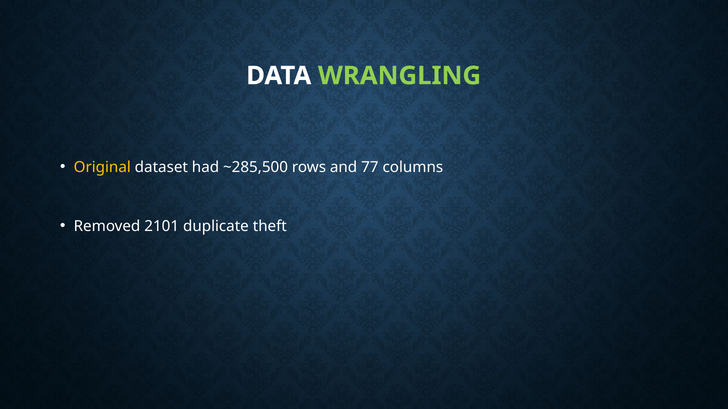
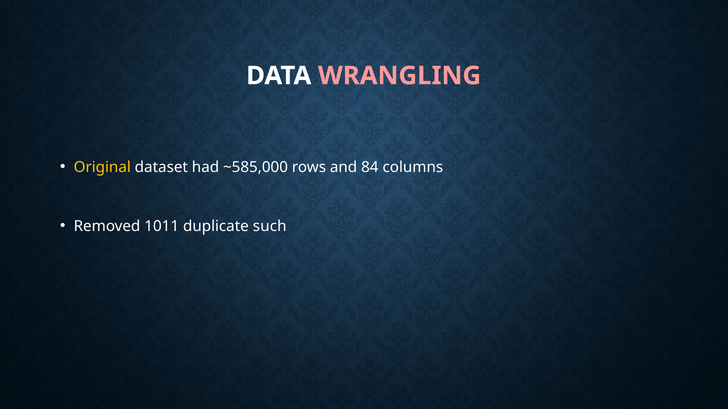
WRANGLING colour: light green -> pink (400, 76)
~285,500: ~285,500 -> ~585,000 (255, 167)
77: 77 -> 84 (370, 167)
2101: 2101 -> 1011 (162, 226)
theft: theft -> such (270, 226)
